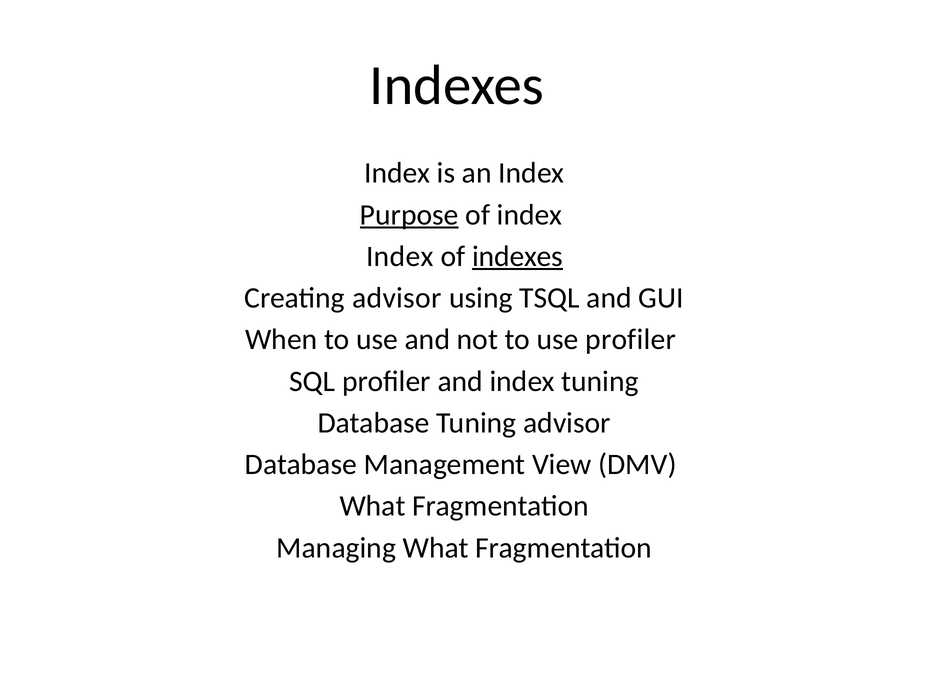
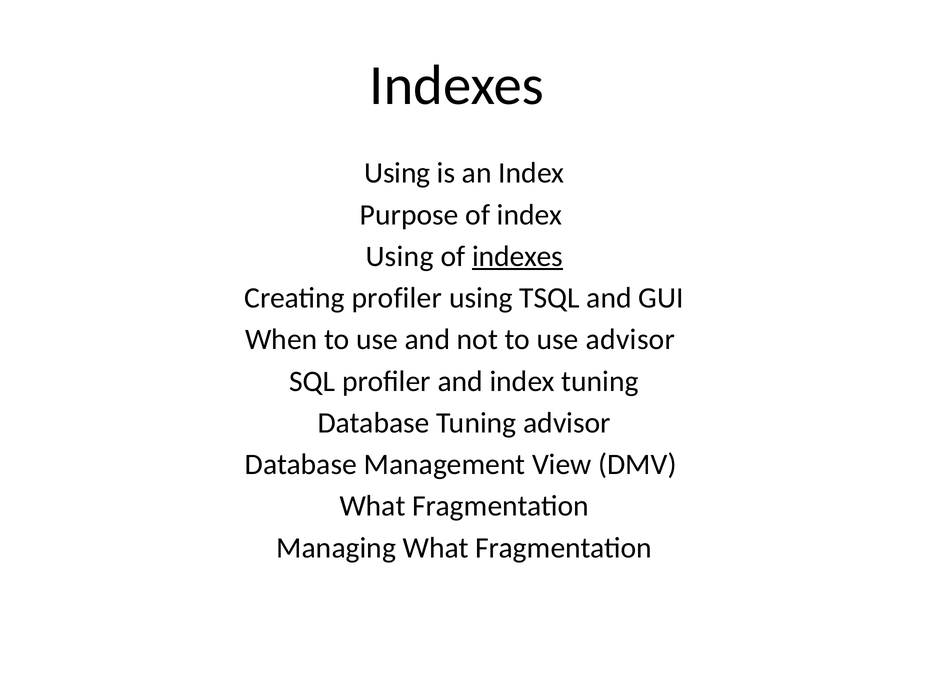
Index: Index -> Using (397, 173)
Purpose underline: present -> none (409, 215)
Index: Index -> Using (400, 256)
Creating advisor: advisor -> profiler (397, 298)
use profiler: profiler -> advisor (631, 340)
